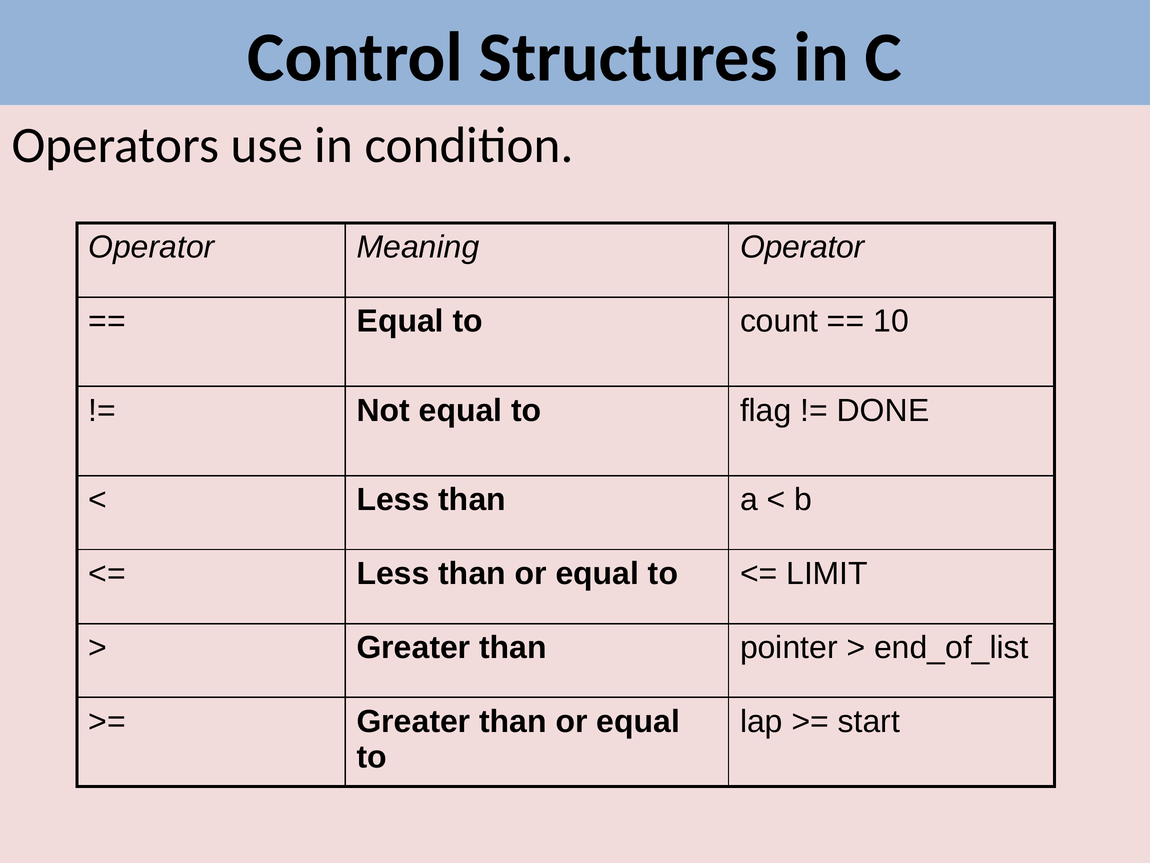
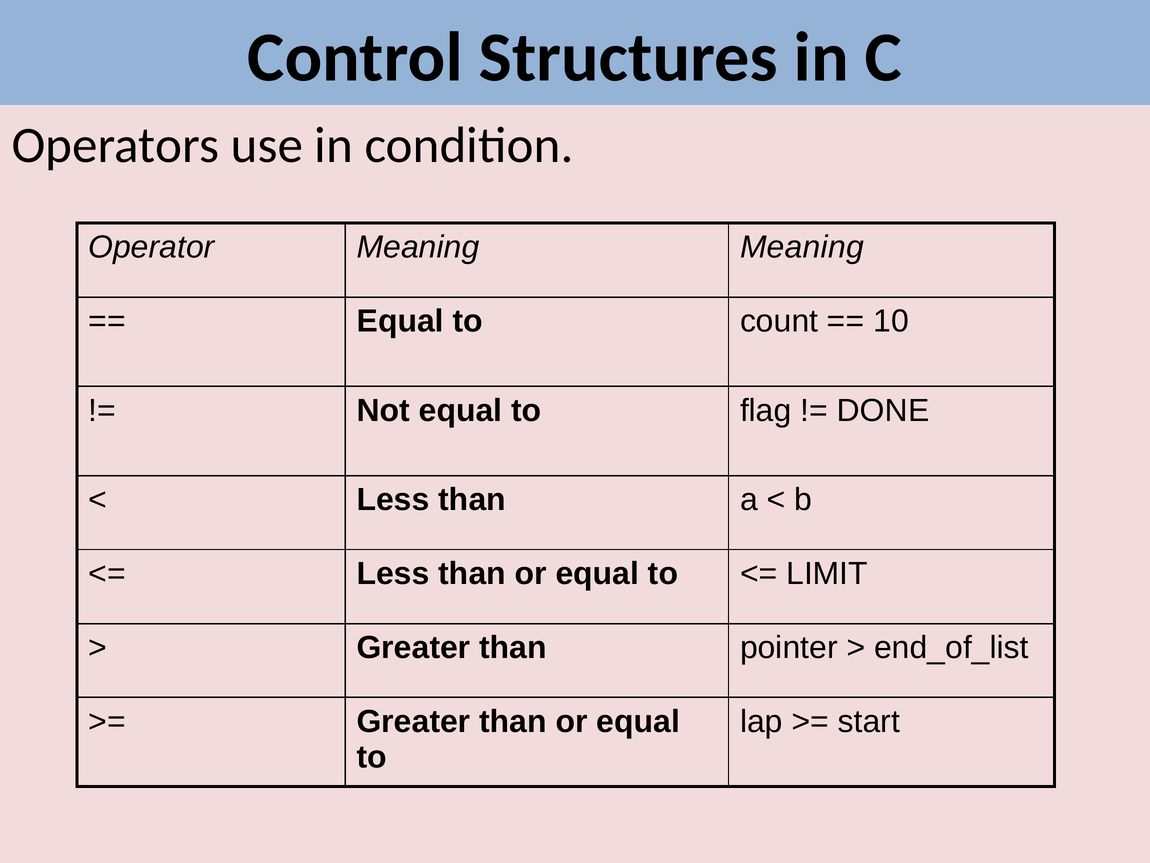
Meaning Operator: Operator -> Meaning (802, 247)
